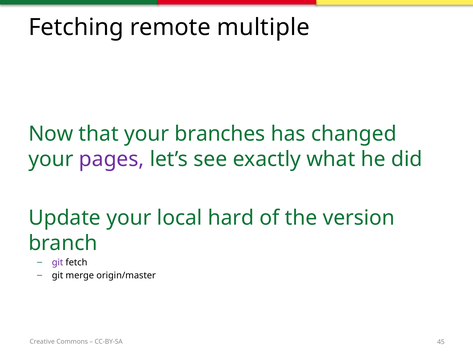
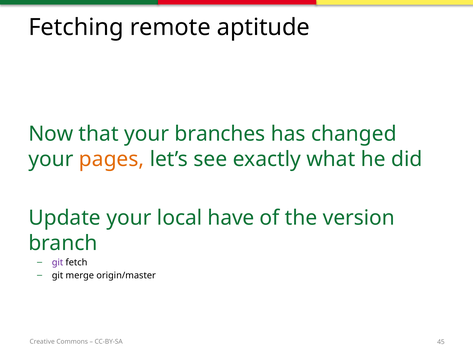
multiple: multiple -> aptitude (263, 27)
pages colour: purple -> orange (112, 159)
hard: hard -> have (231, 218)
